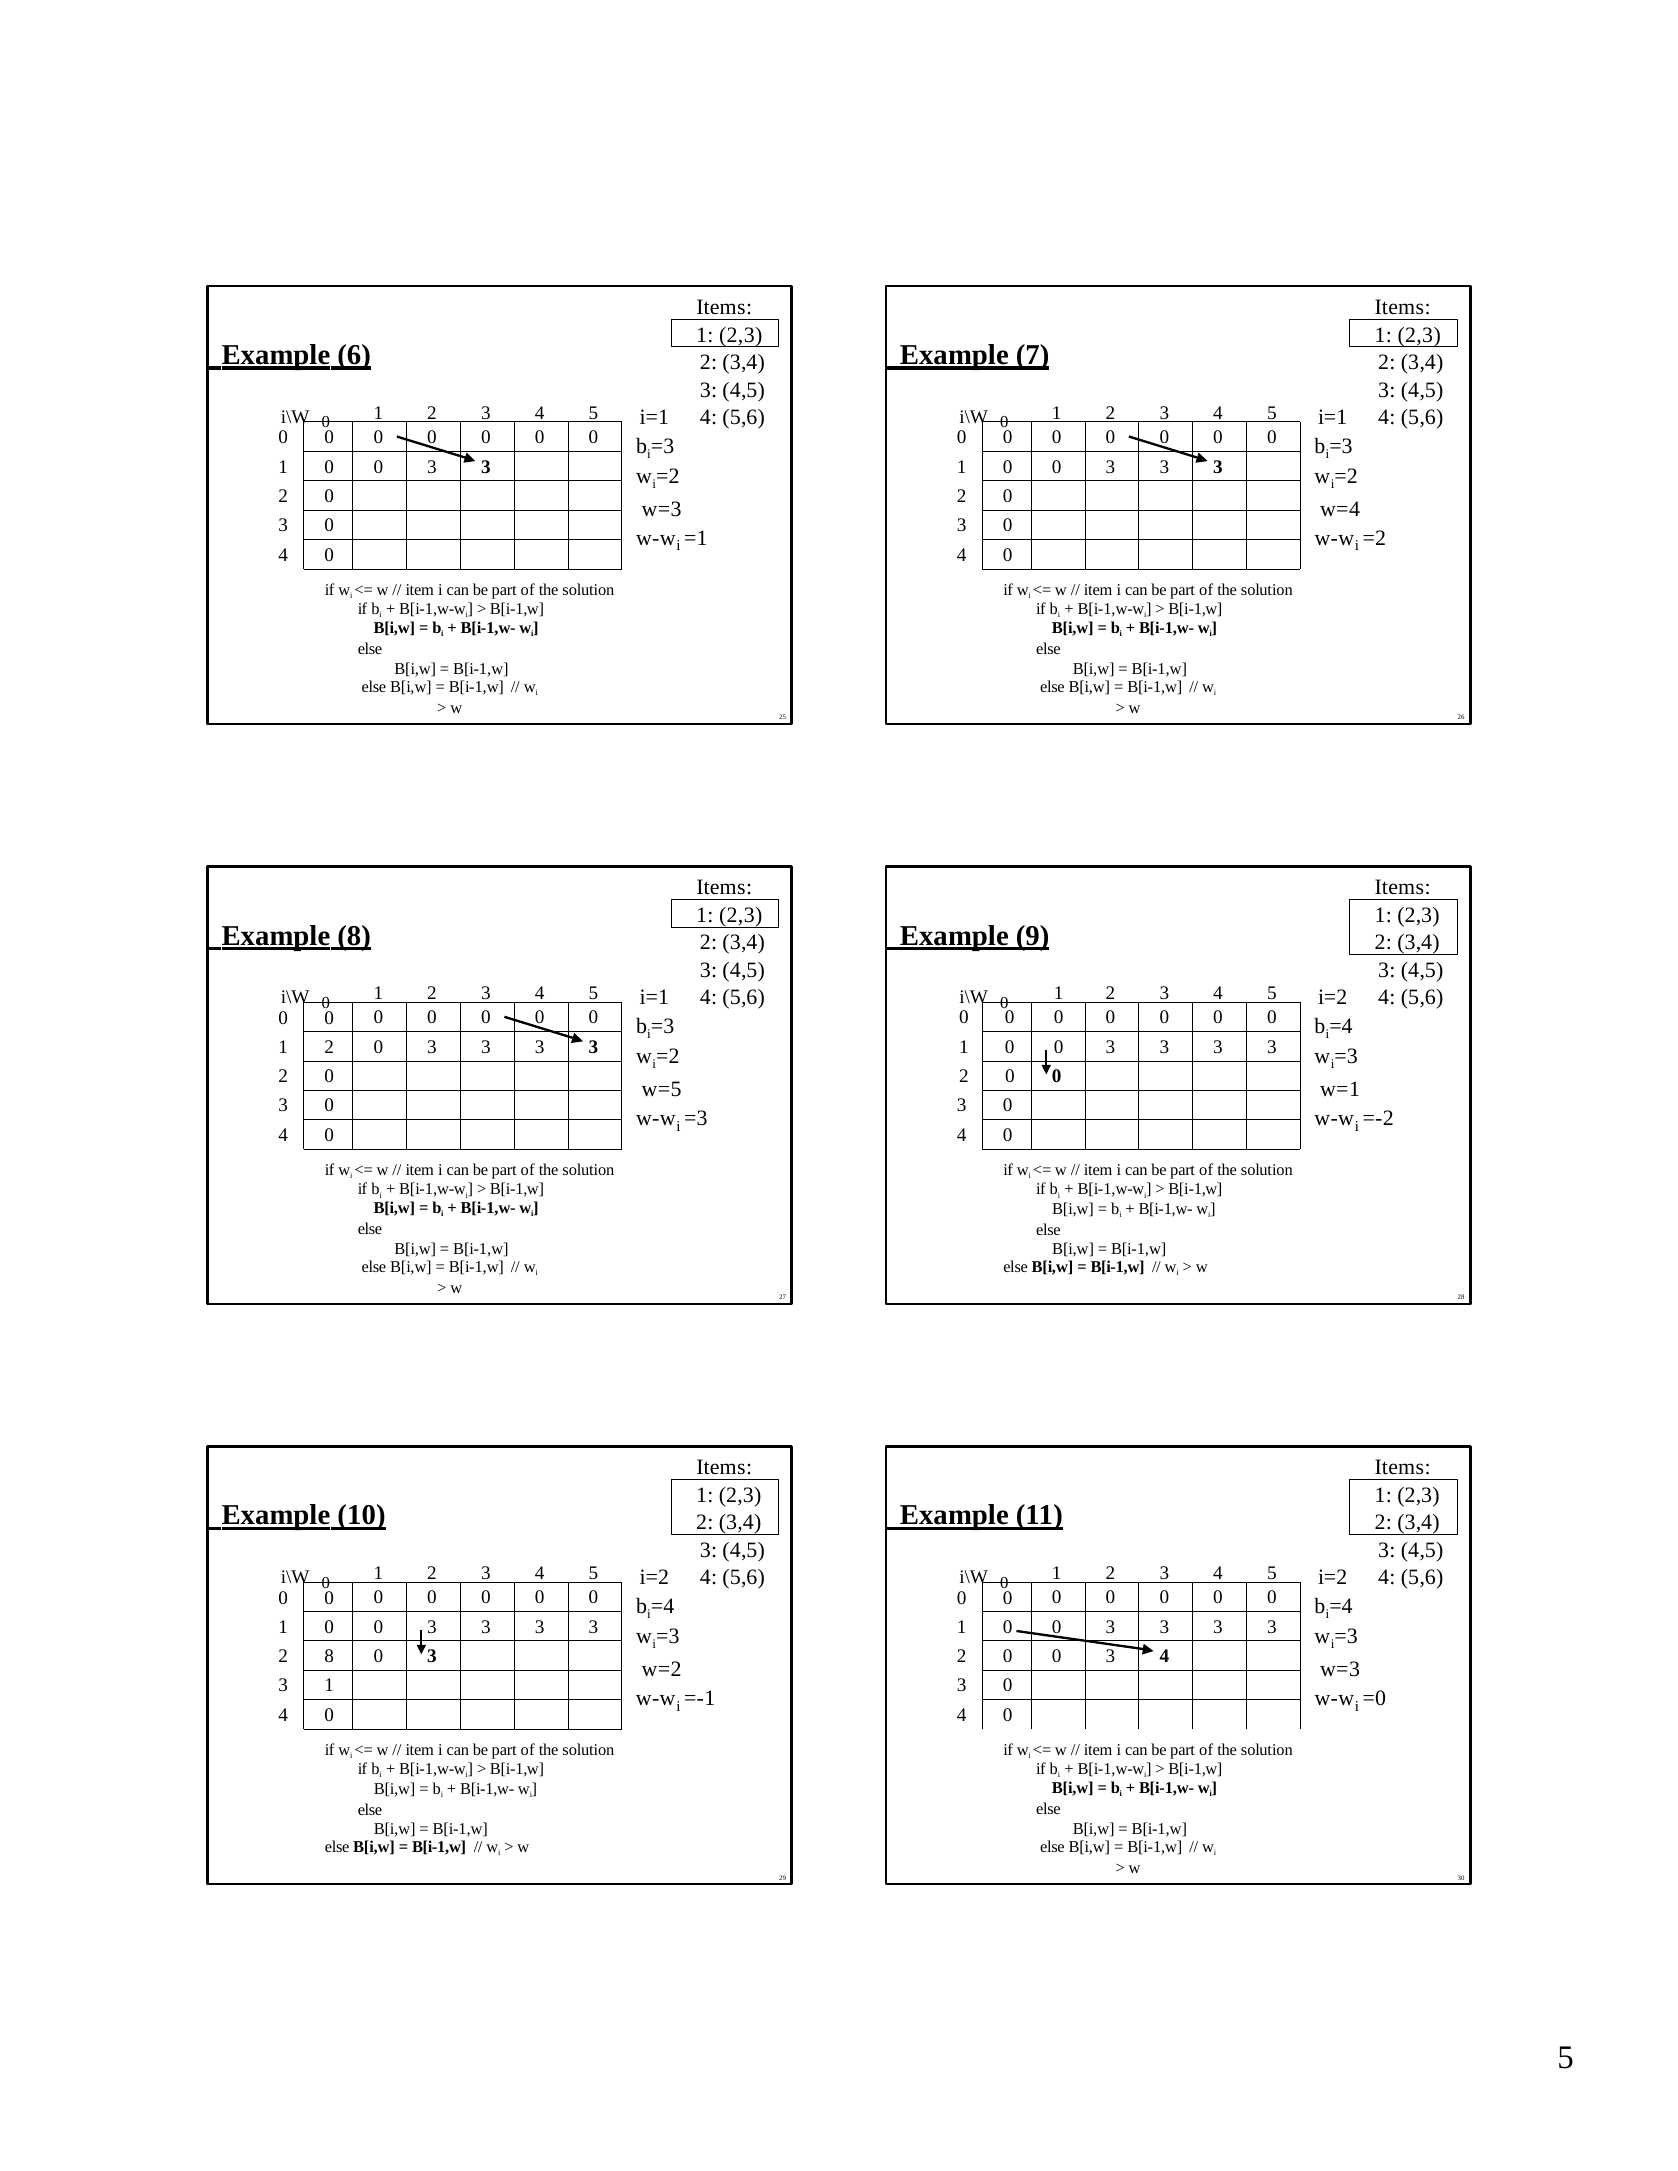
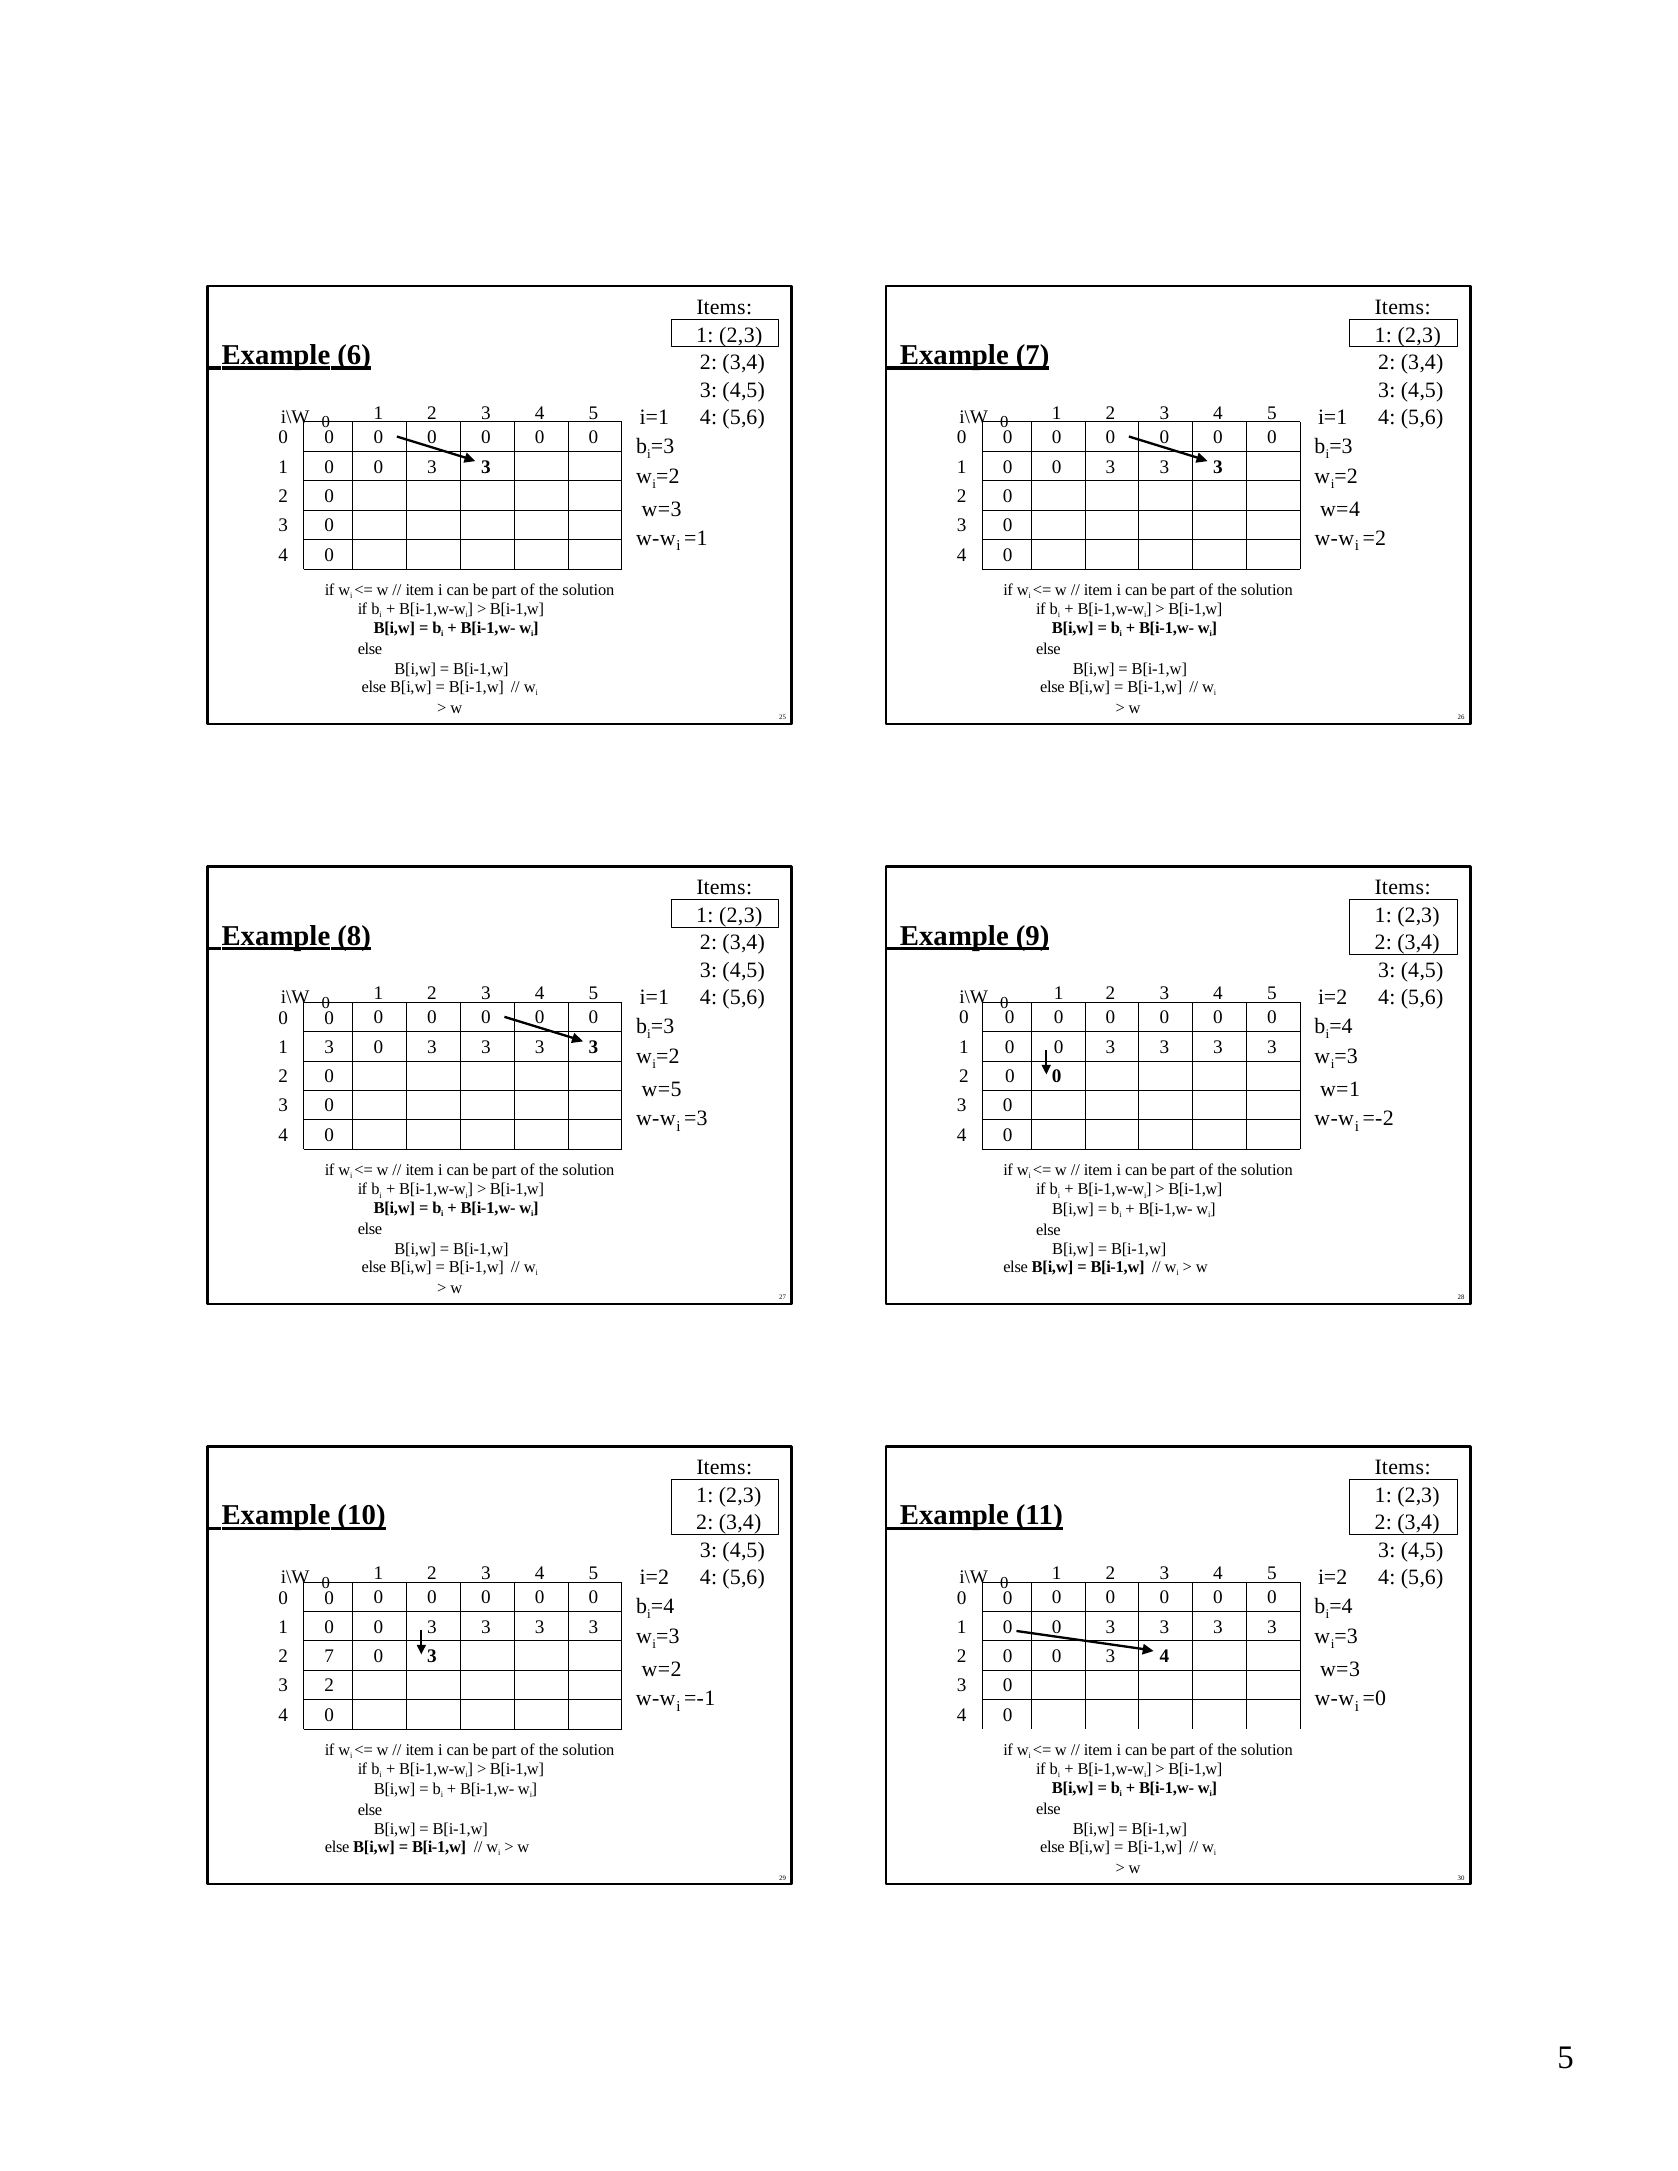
1 2: 2 -> 3 (329, 1047)
2 8: 8 -> 7 (329, 1657)
1: 1 -> 2 (329, 1686)
